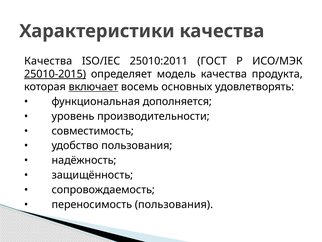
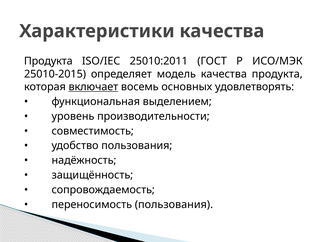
Качества: Качества -> Продукта (48, 61)
25010-2015 underline: present -> none (55, 74)
дополняется: дополняется -> выделением (177, 101)
